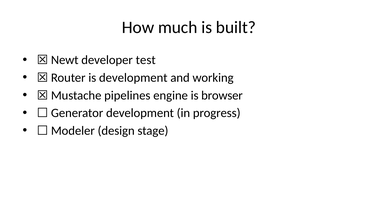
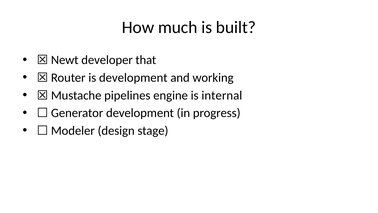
test: test -> that (146, 60)
browser: browser -> internal (222, 95)
